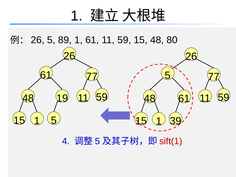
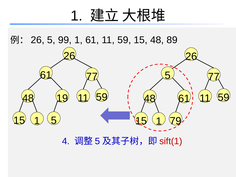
89: 89 -> 99 (65, 40)
80: 80 -> 89 (172, 40)
39: 39 -> 79 (176, 121)
